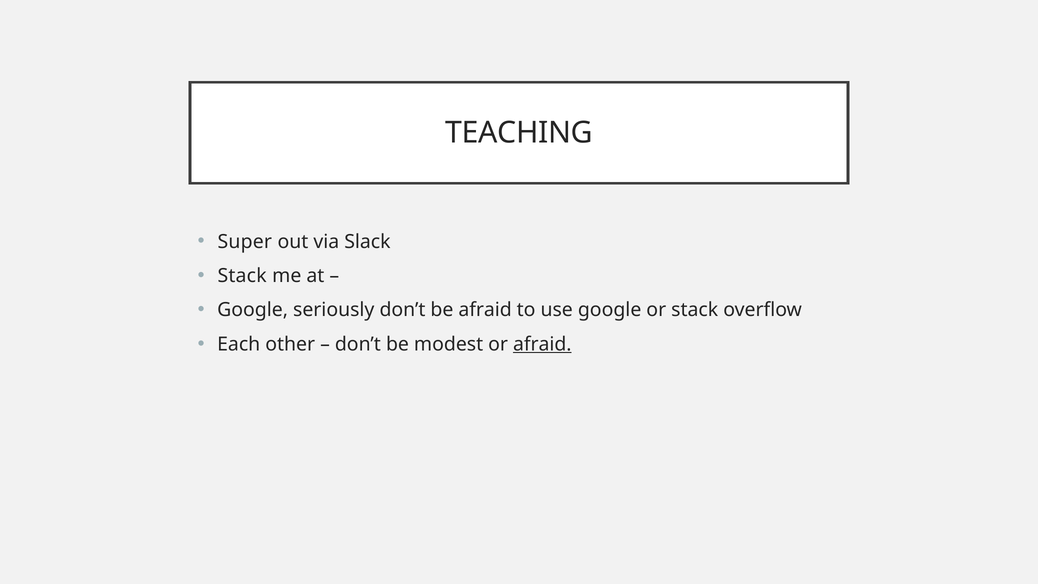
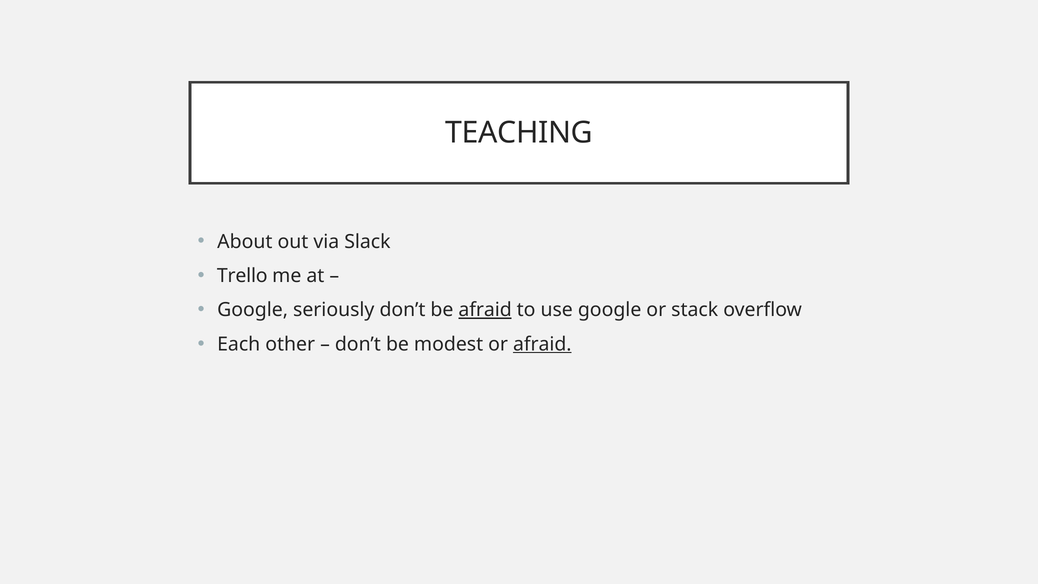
Super: Super -> About (245, 242)
Stack: Stack -> Trello (242, 276)
afraid underline: none -> present (485, 310)
